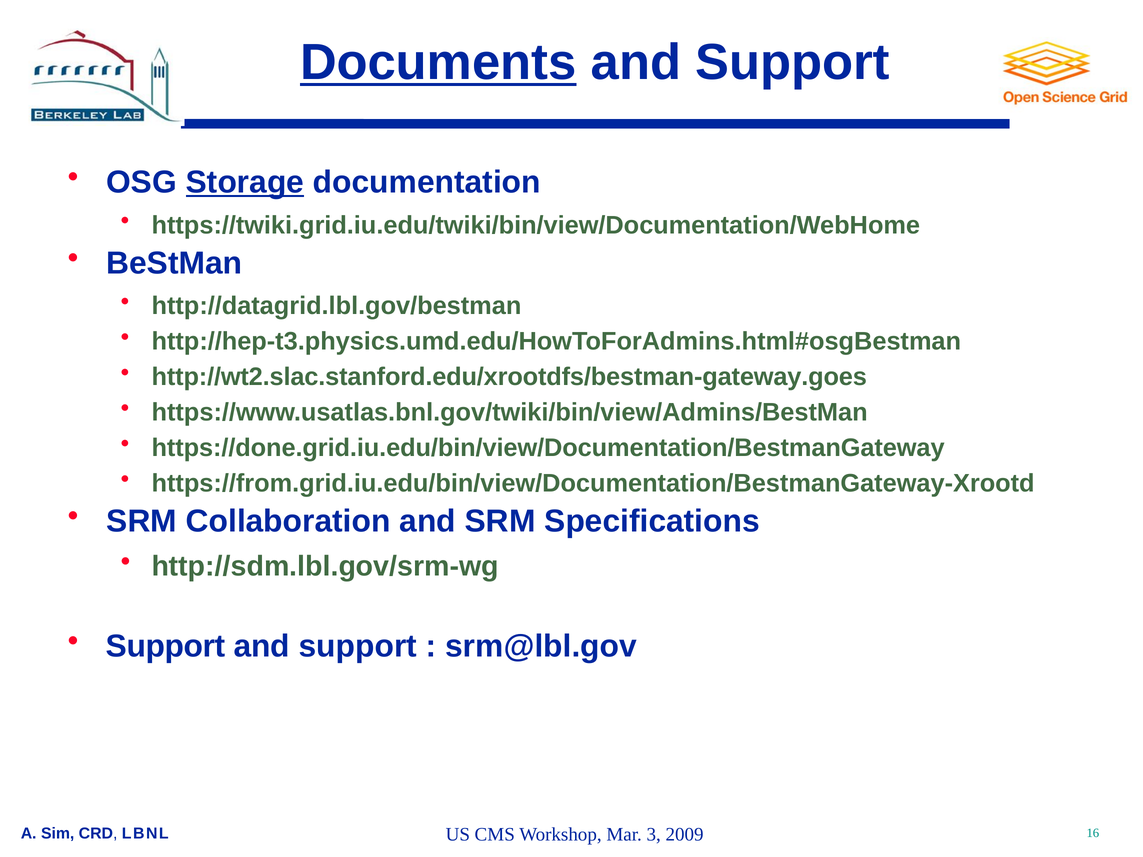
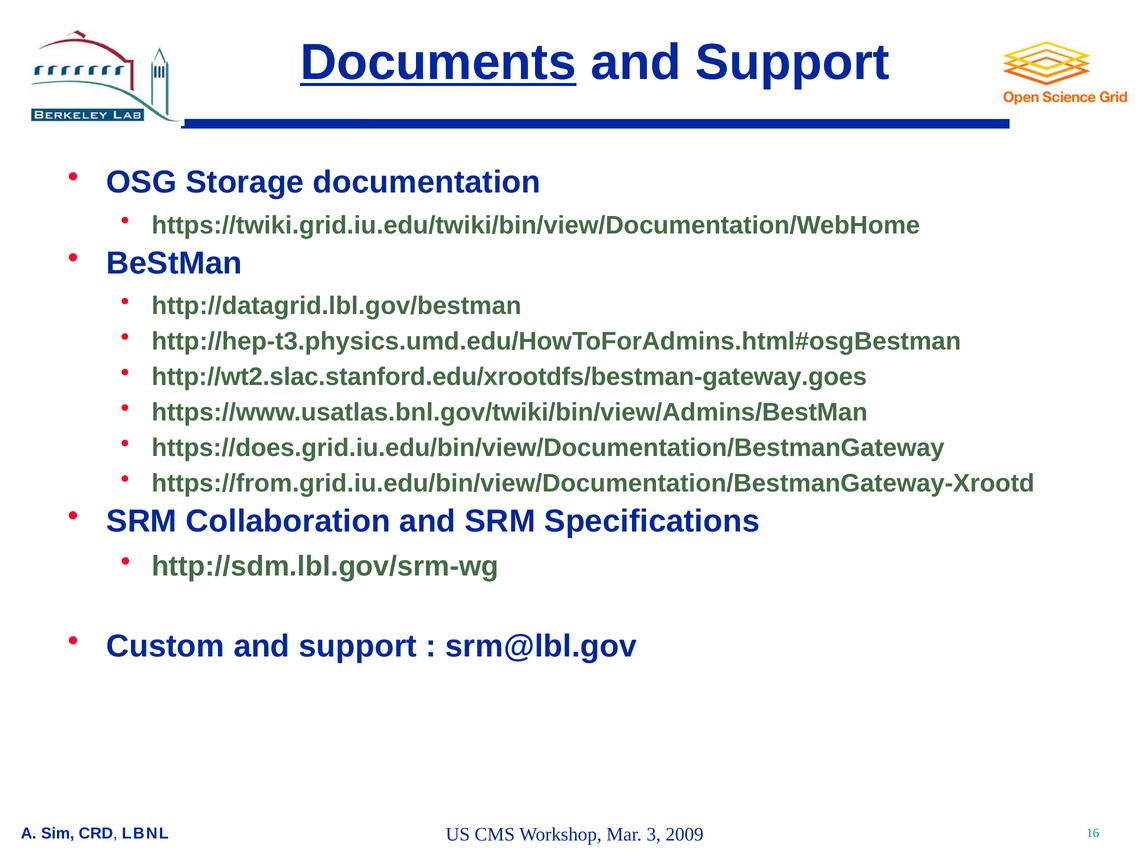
Storage underline: present -> none (245, 183)
https://done.grid.iu.edu/bin/view/Documentation/BestmanGateway: https://done.grid.iu.edu/bin/view/Documentation/BestmanGateway -> https://does.grid.iu.edu/bin/view/Documentation/BestmanGateway (548, 448)
Support: Support -> Custom (165, 646)
